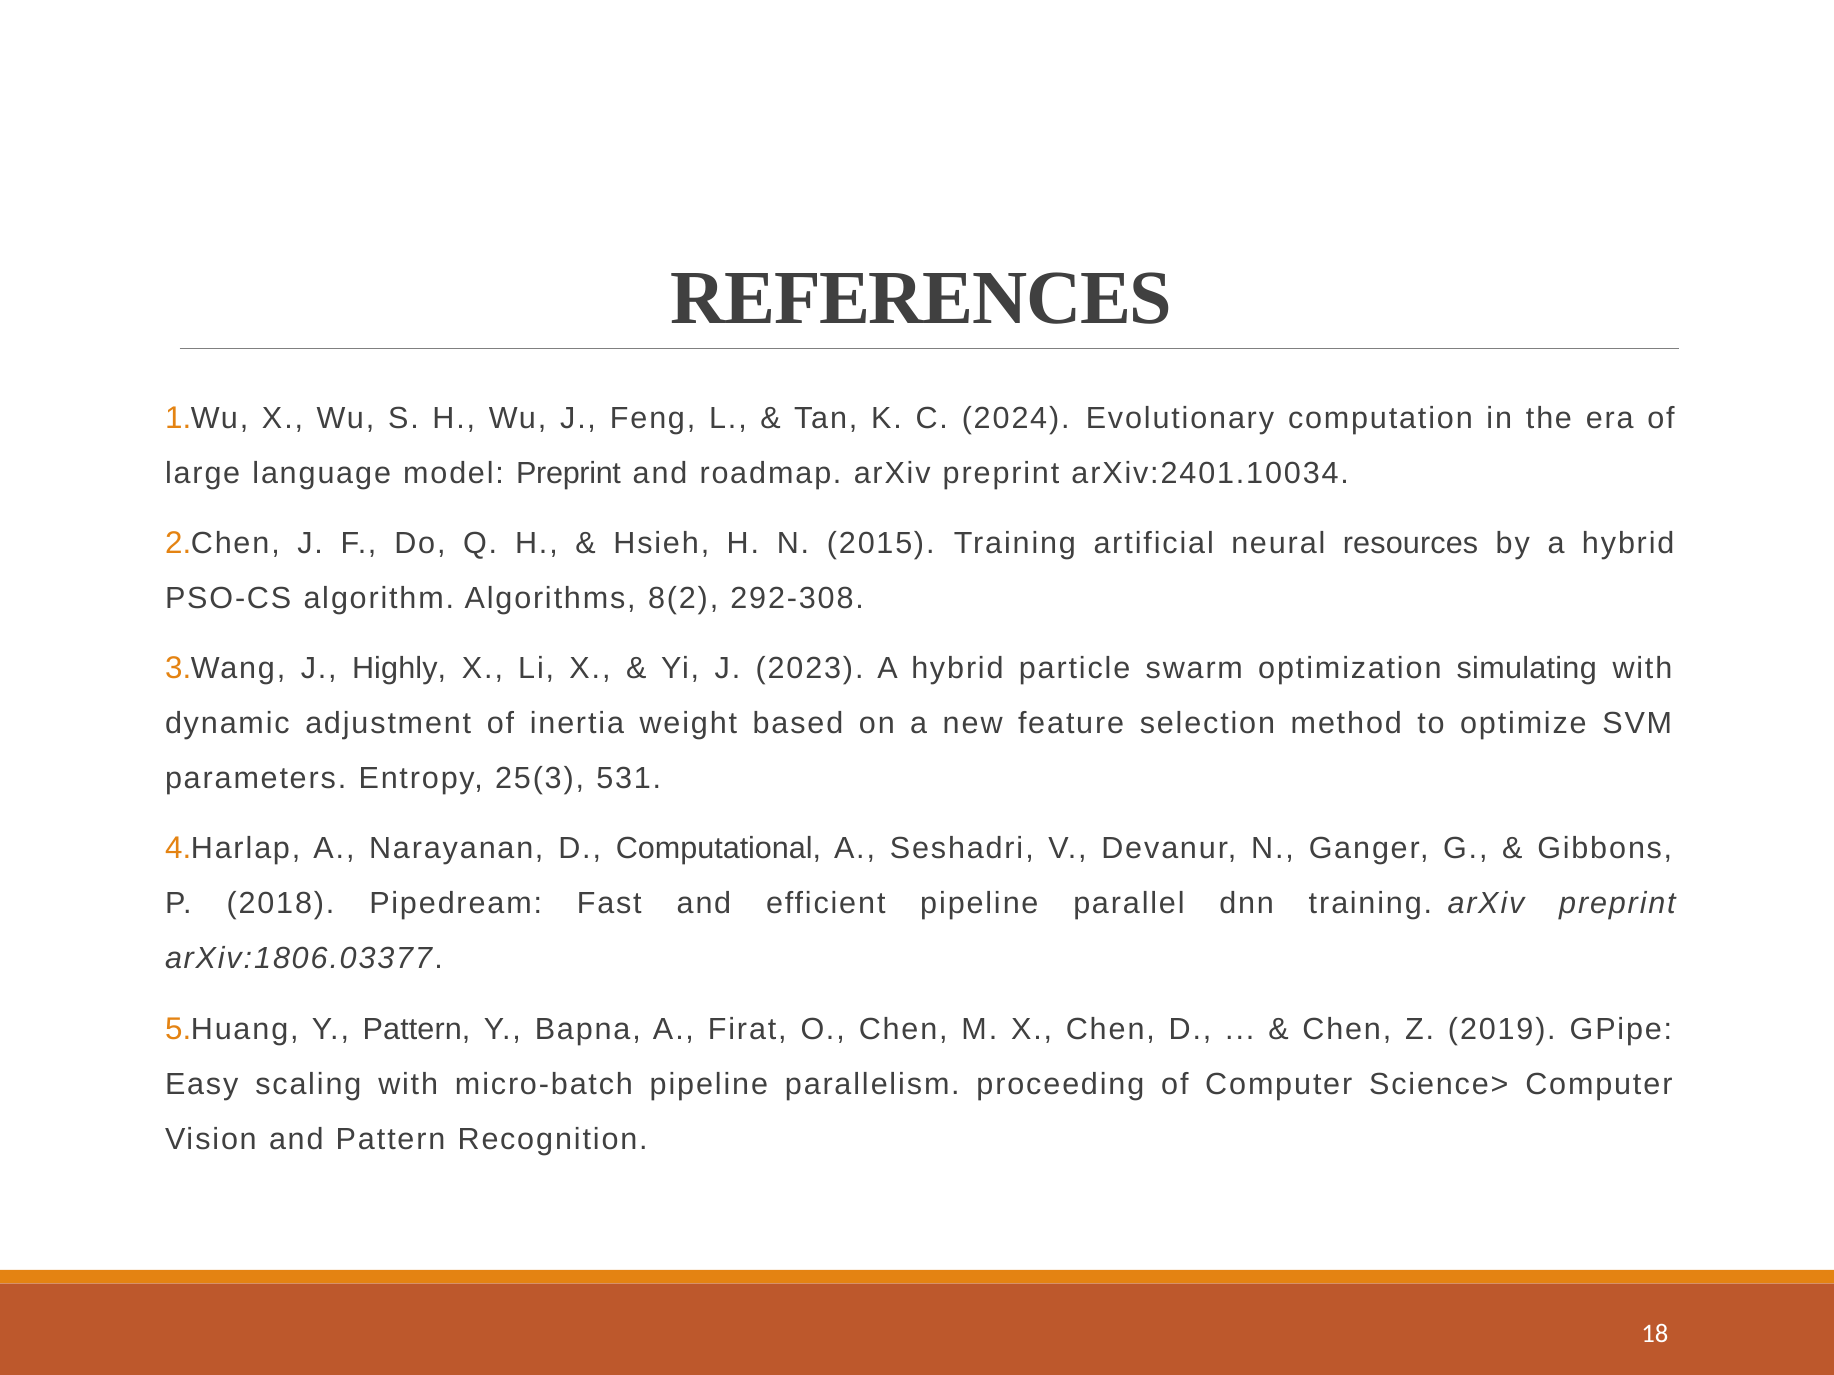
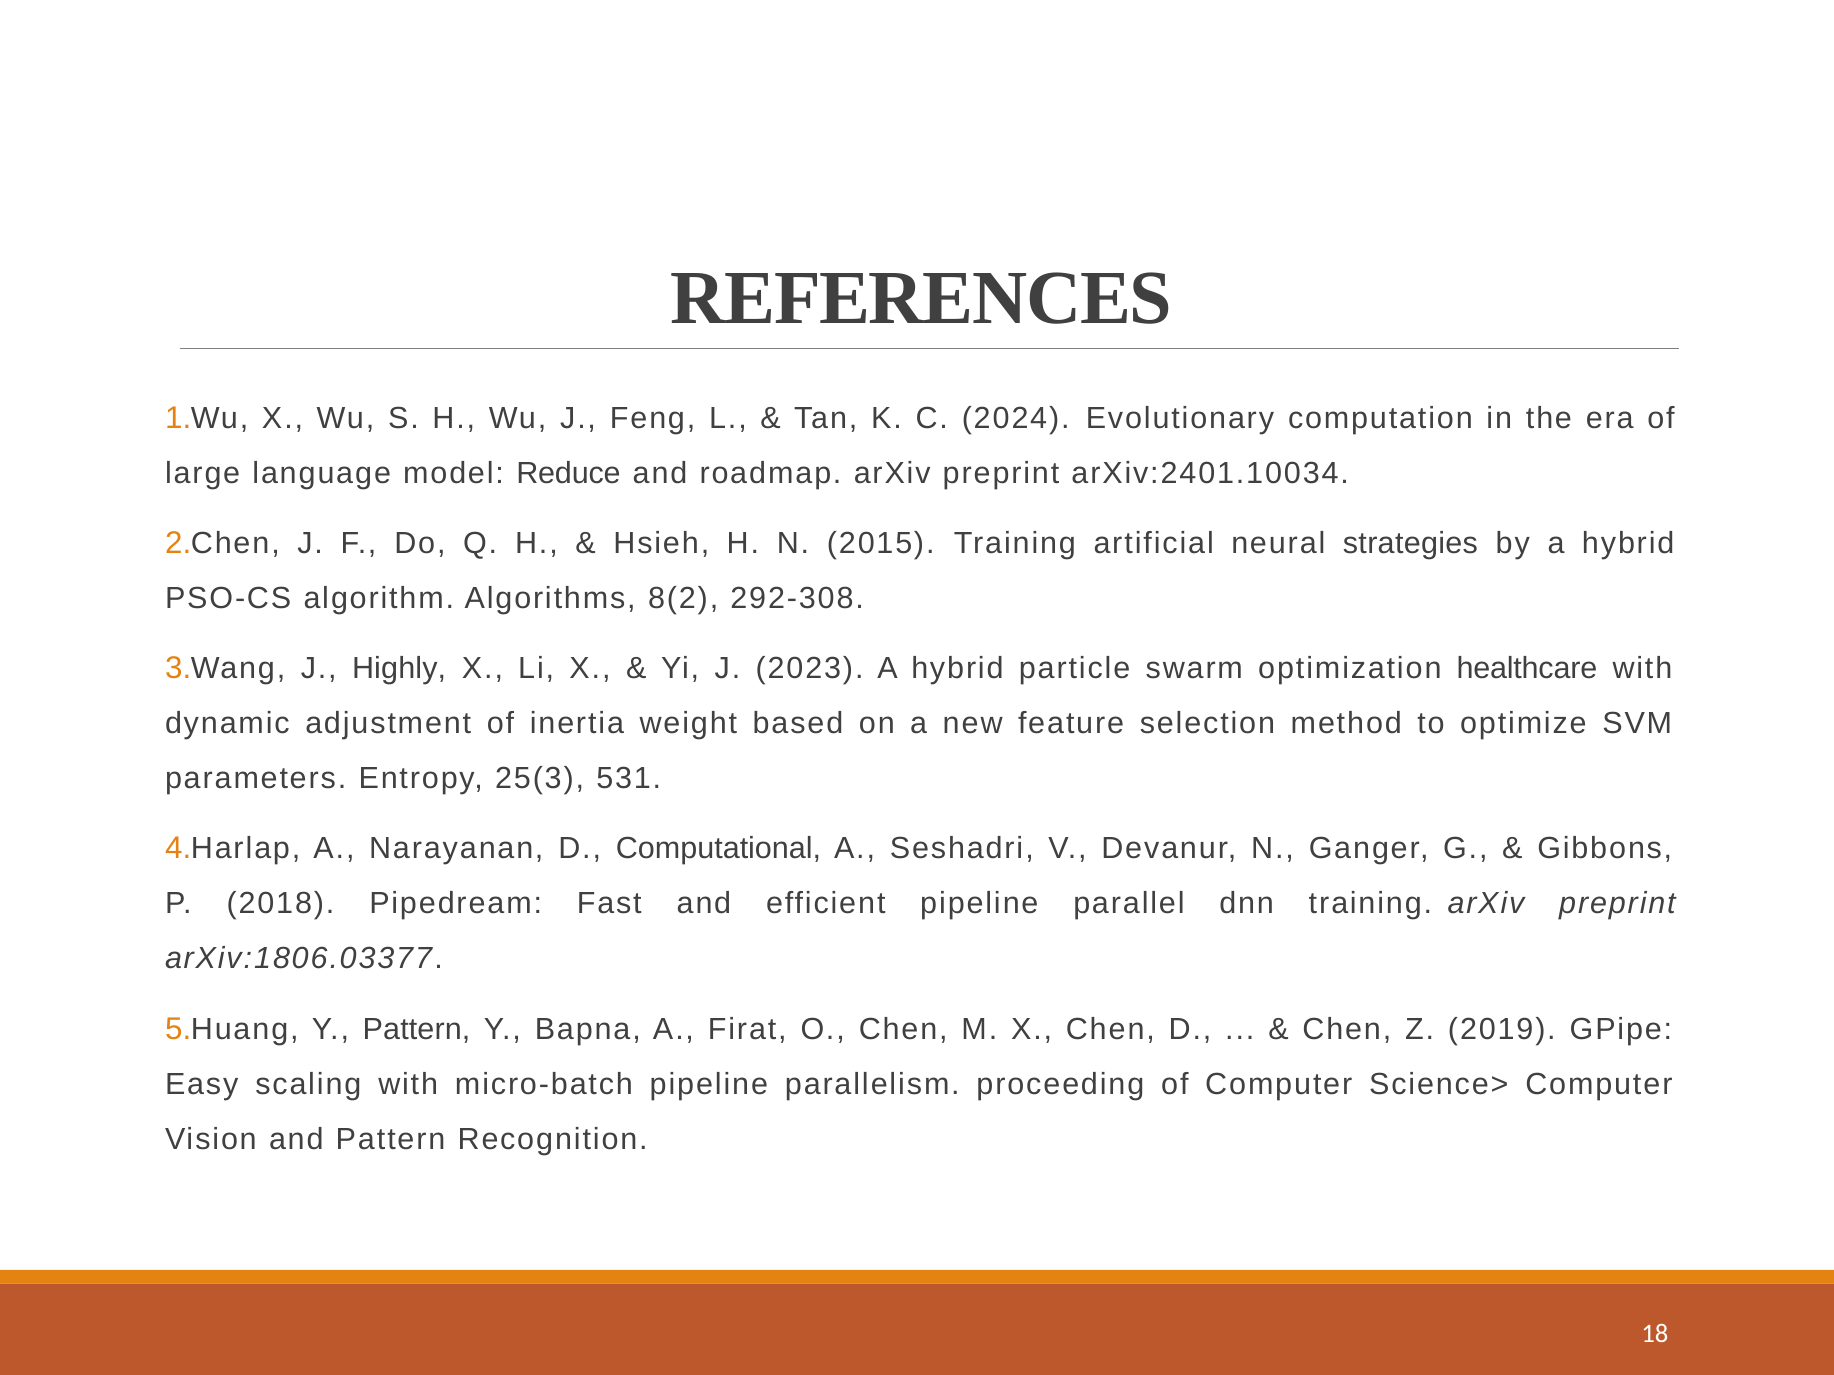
model Preprint: Preprint -> Reduce (568, 473)
resources: resources -> strategies (1410, 544)
simulating: simulating -> healthcare (1527, 669)
